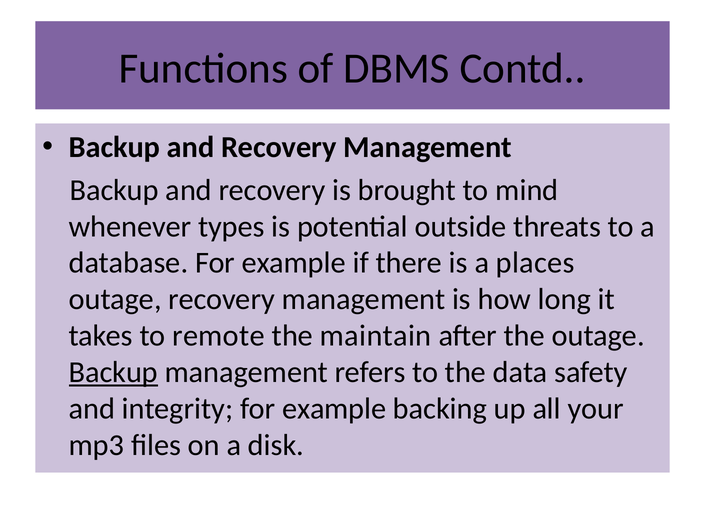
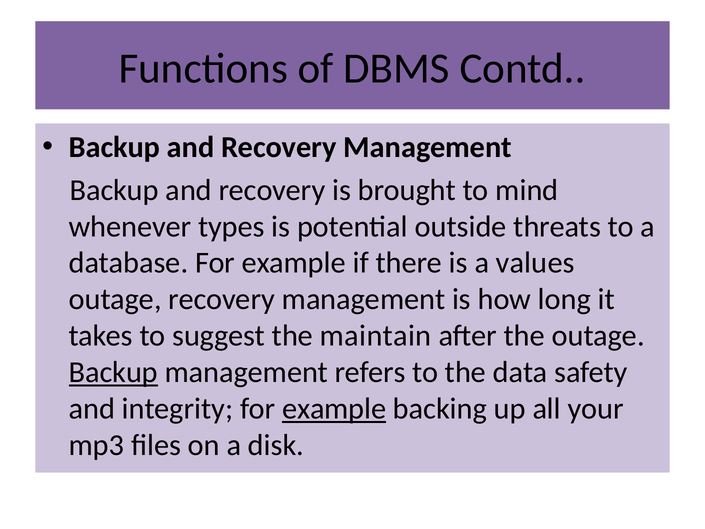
places: places -> values (535, 263)
remote: remote -> suggest (219, 336)
example underline: none -> present (334, 409)
